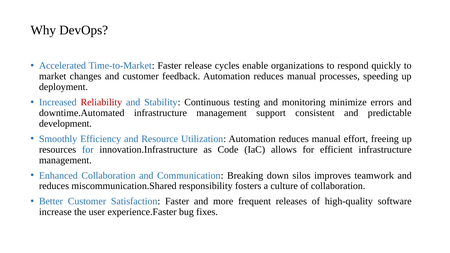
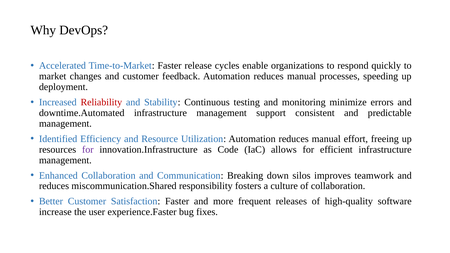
development: development -> management (65, 124)
Smoothly: Smoothly -> Identified (58, 139)
for colour: blue -> purple (88, 150)
